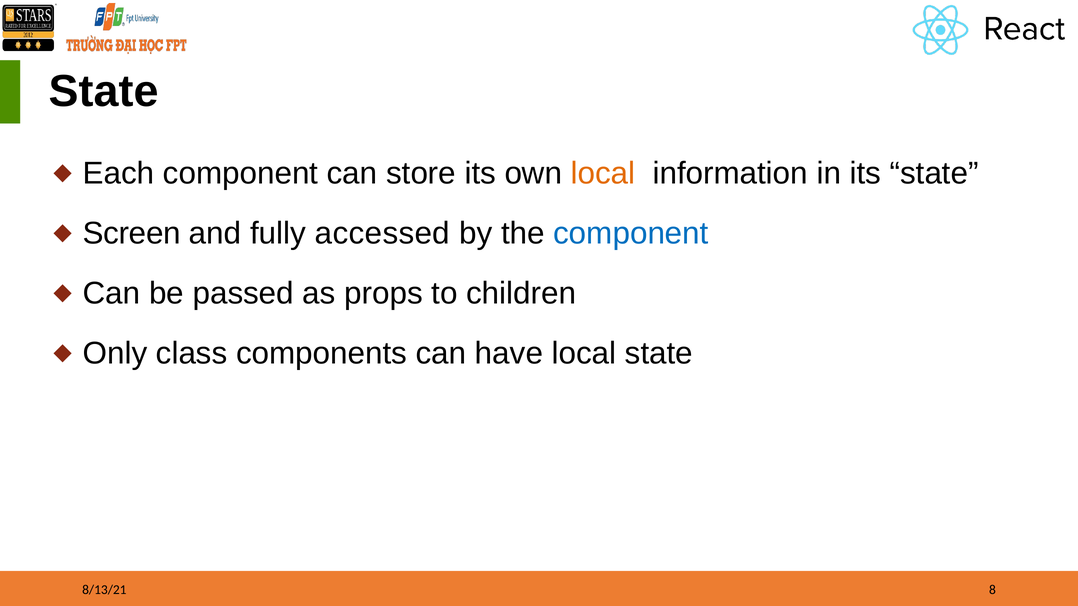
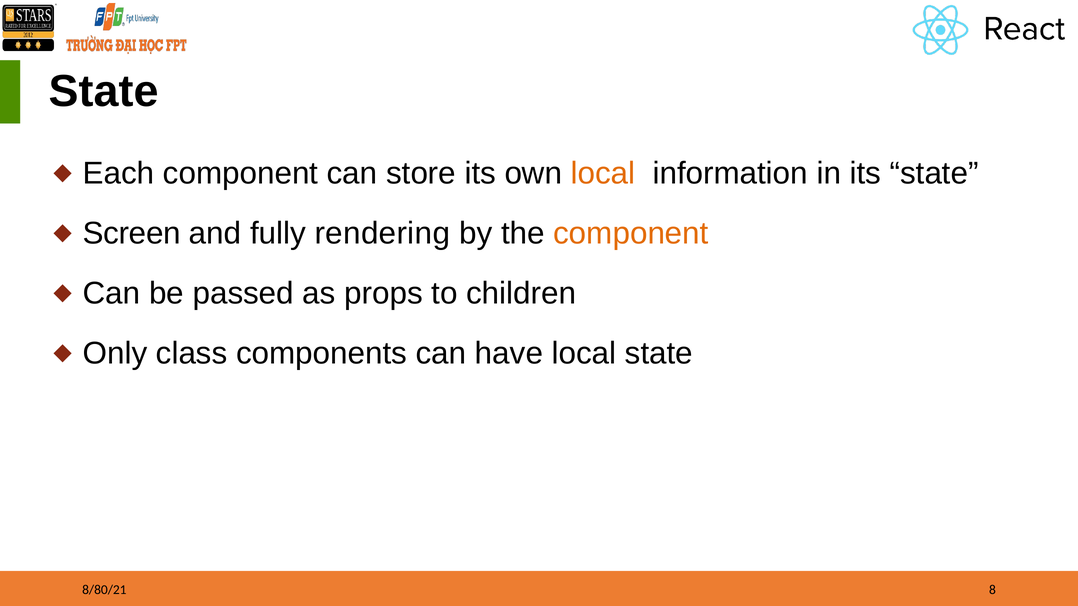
accessed: accessed -> rendering (382, 233)
component colour: blue -> orange (631, 233)
8/13/21: 8/13/21 -> 8/80/21 (104, 590)
